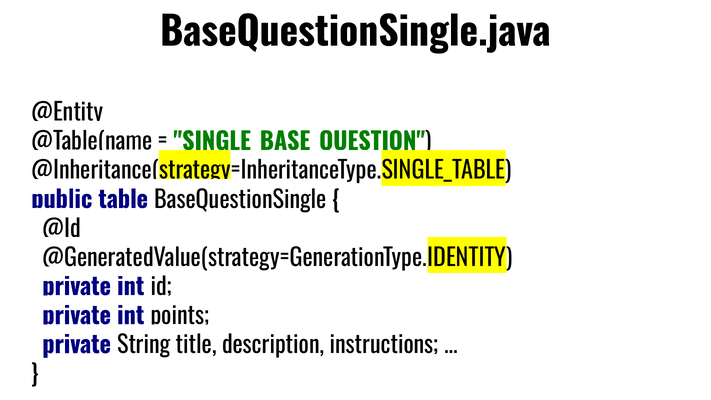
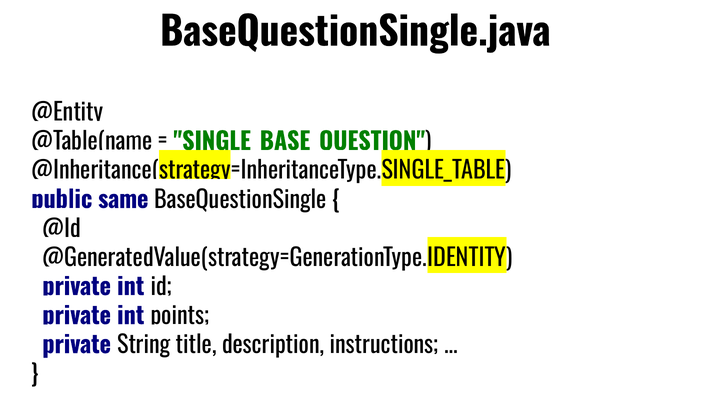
table: table -> same (123, 200)
